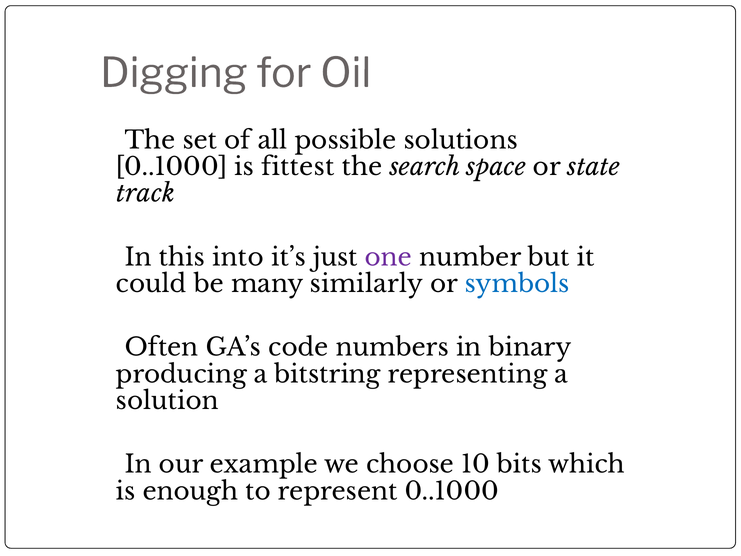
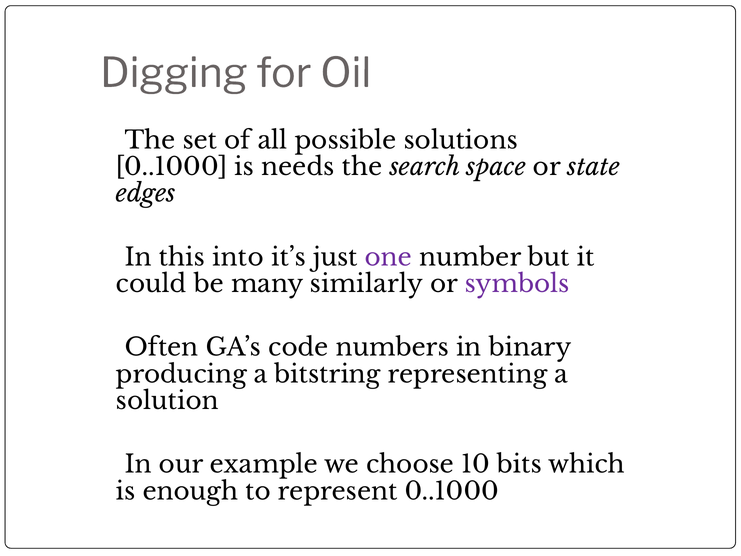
fittest: fittest -> needs (298, 167)
track: track -> edges (146, 194)
symbols colour: blue -> purple (517, 284)
